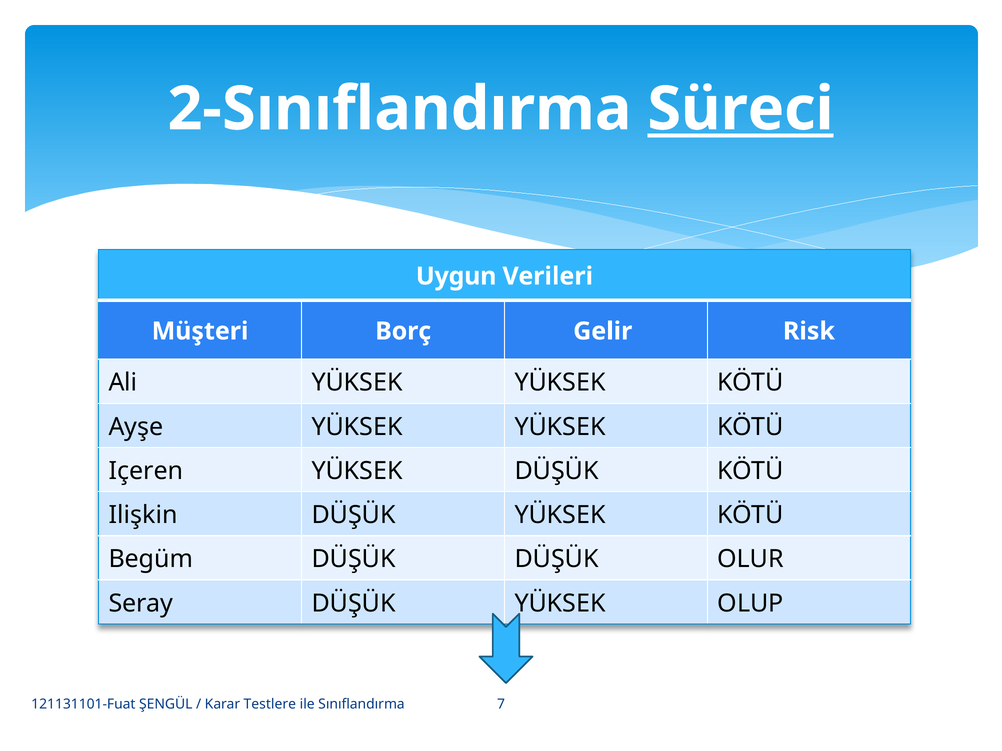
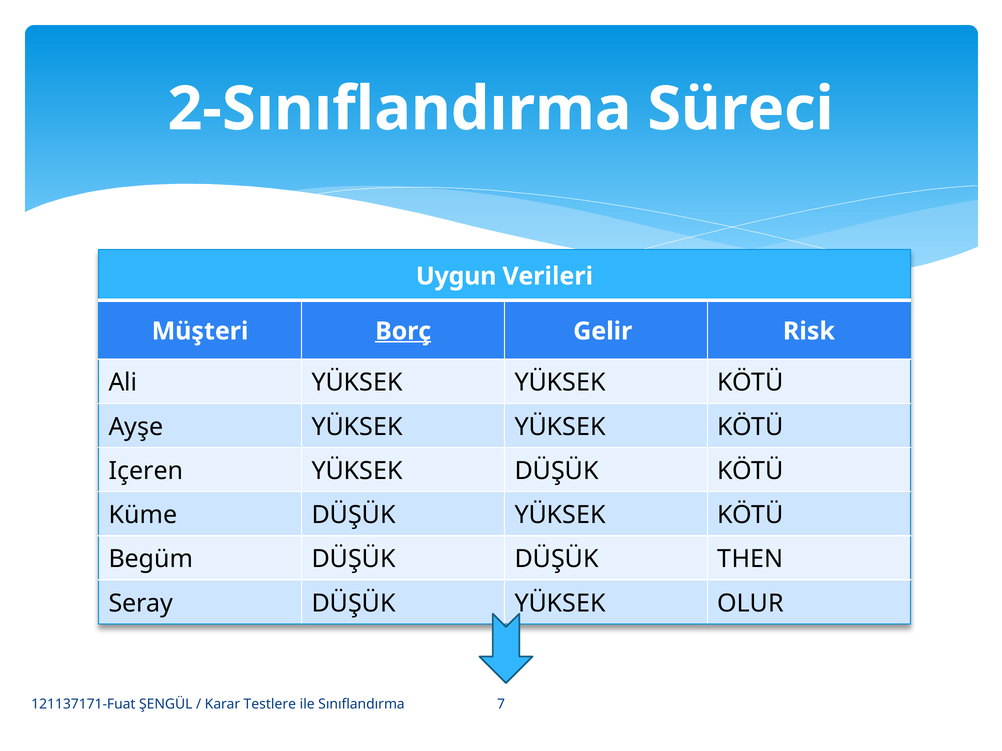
Süreci underline: present -> none (741, 109)
Borç underline: none -> present (403, 331)
Ilişkin: Ilişkin -> Küme (143, 515)
OLUR: OLUR -> THEN (750, 560)
OLUP: OLUP -> OLUR (751, 604)
121131101-Fuat: 121131101-Fuat -> 121137171-Fuat (83, 705)
